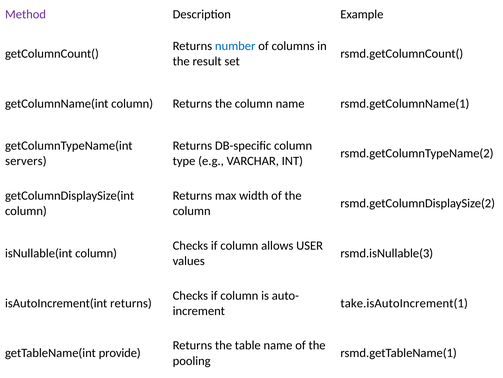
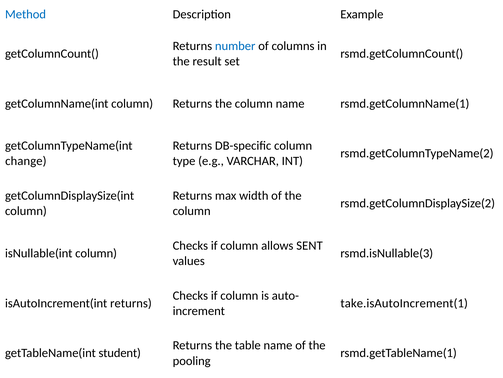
Method colour: purple -> blue (26, 14)
servers: servers -> change (26, 161)
USER: USER -> SENT (310, 245)
provide: provide -> student (120, 352)
